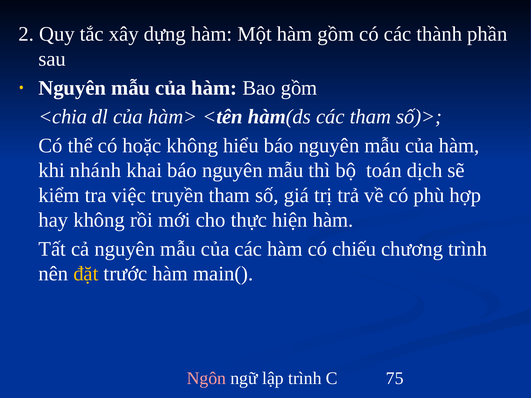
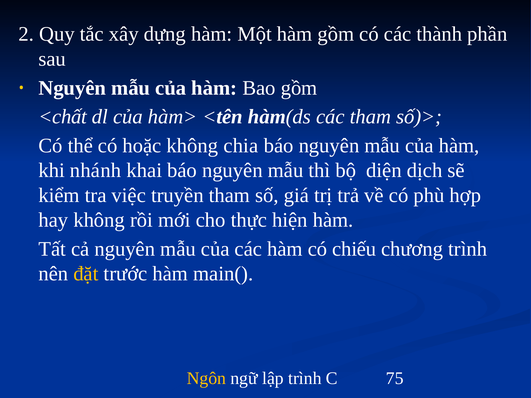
<chia: <chia -> <chất (63, 117)
hiểu: hiểu -> chia (241, 146)
toán: toán -> diện (384, 171)
Ngôn colour: pink -> yellow (206, 378)
